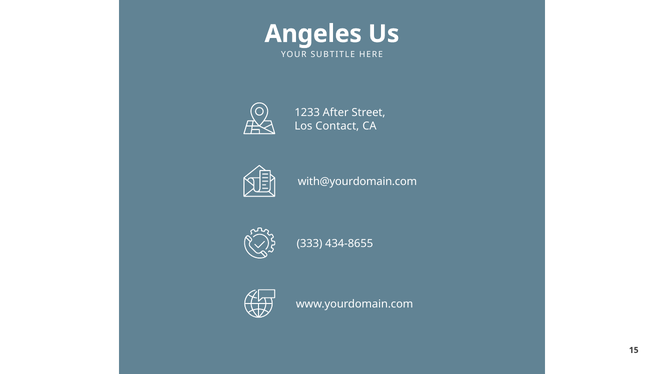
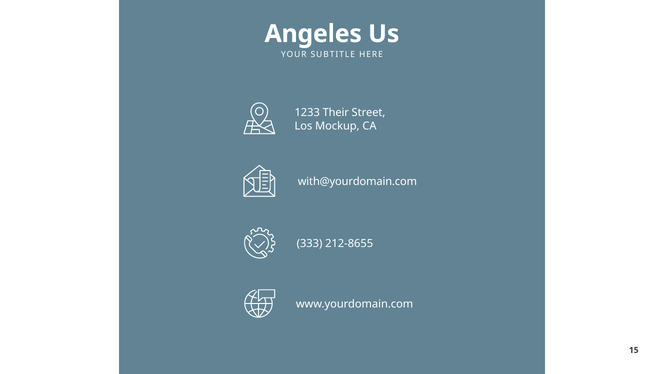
After: After -> Their (336, 113)
Contact: Contact -> Mockup (337, 126)
434-8655: 434-8655 -> 212-8655 (349, 243)
